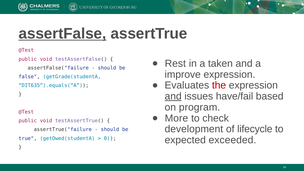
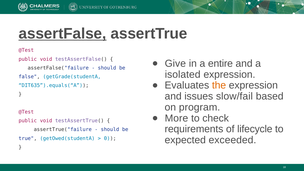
Rest: Rest -> Give (175, 63)
taken: taken -> entire (220, 63)
improve: improve -> isolated (183, 74)
the colour: red -> orange (219, 85)
and underline: present -> none (173, 96)
have/fail: have/fail -> slow/fail (234, 96)
development: development -> requirements (194, 129)
